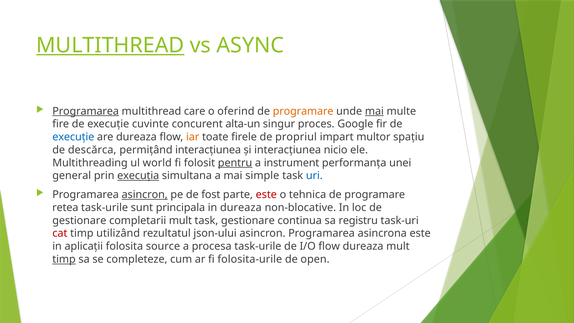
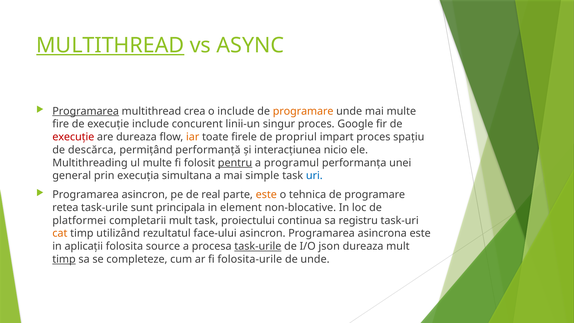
care: care -> crea (195, 111)
o oferind: oferind -> include (236, 111)
mai underline: present -> none (374, 111)
execuție cuvinte: cuvinte -> include (151, 124)
alta-un: alta-un -> linii-un (243, 124)
execuție colour: blue -> red (73, 137)
impart multor: multor -> proces (373, 137)
permițând interacțiunea: interacțiunea -> performanță (208, 150)
ul world: world -> multe (157, 163)
instrument: instrument -> programul (291, 163)
execuția underline: present -> none (138, 176)
asincron underline: present -> none (145, 195)
fost: fost -> real (211, 195)
este colour: red -> orange (266, 195)
in dureaza: dureaza -> element (241, 207)
gestionare: gestionare -> platformei (79, 220)
task gestionare: gestionare -> proiectului (248, 220)
cat colour: red -> orange (60, 233)
json-ului: json-ului -> face-ului (215, 233)
task-urile underline: none -> present (258, 246)
I/O flow: flow -> json (329, 246)
de open: open -> unde (315, 259)
